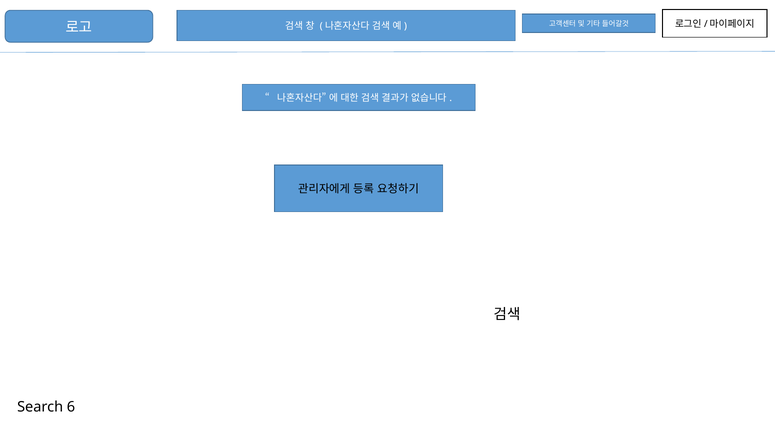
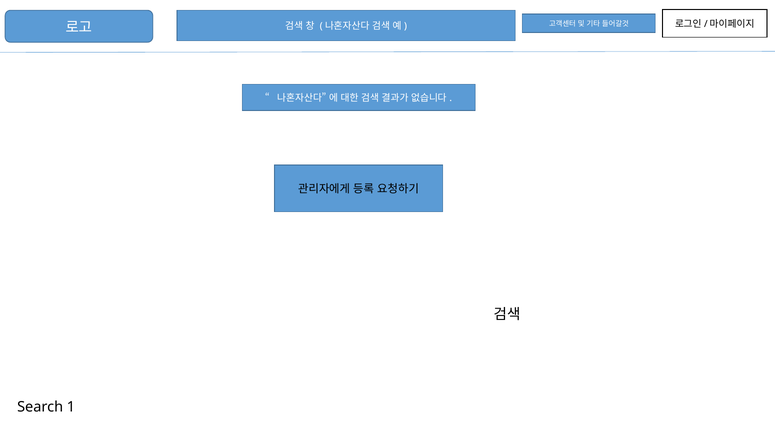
6: 6 -> 1 (71, 407)
